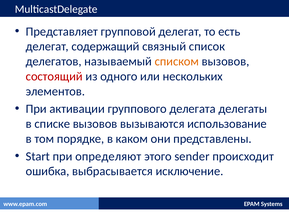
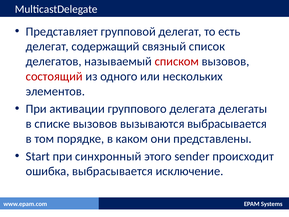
списком colour: orange -> red (177, 61)
вызываются использование: использование -> выбрасывается (227, 124)
определяют: определяют -> синхронный (108, 156)
